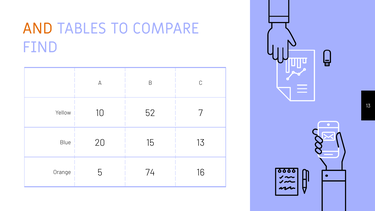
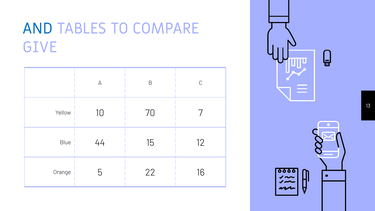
AND colour: orange -> blue (38, 28)
FIND: FIND -> GIVE (40, 47)
52: 52 -> 70 (150, 113)
20: 20 -> 44 (100, 143)
15 13: 13 -> 12 (201, 143)
74: 74 -> 22 (150, 173)
